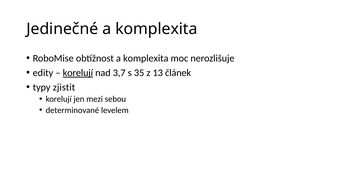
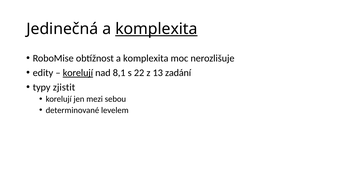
Jedinečné: Jedinečné -> Jedinečná (62, 29)
komplexita underline: none -> present (156, 29)
3,7: 3,7 -> 8,1 (119, 73)
35: 35 -> 22 (139, 73)
článek: článek -> zadání (178, 73)
